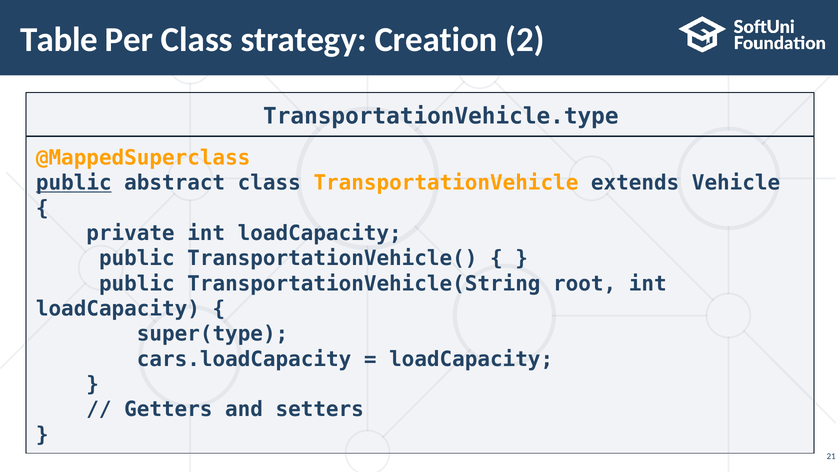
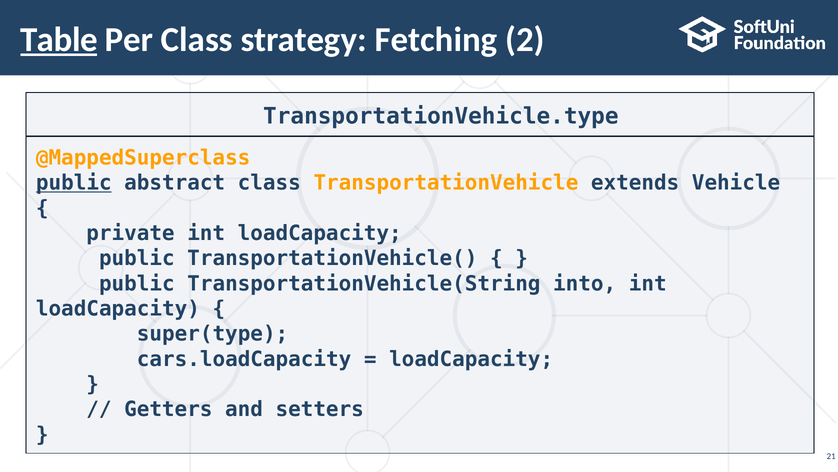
Table underline: none -> present (59, 40)
Creation: Creation -> Fetching (436, 40)
root: root -> into (585, 283)
